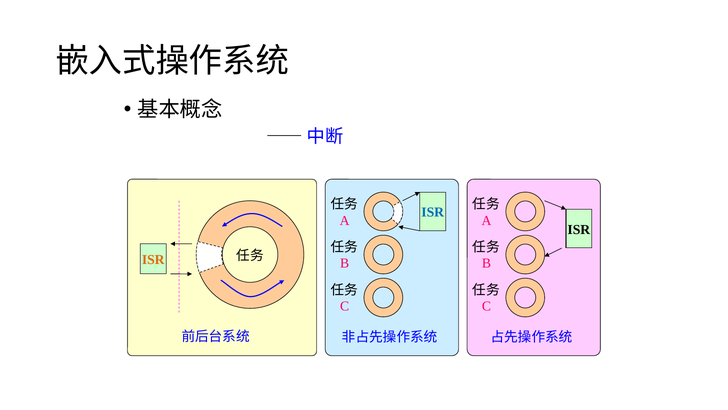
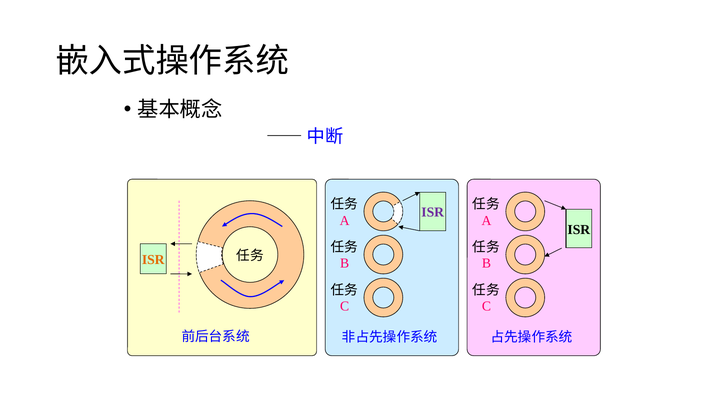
ISR colour: blue -> purple (433, 212)
